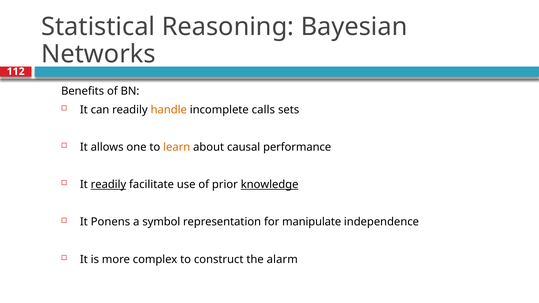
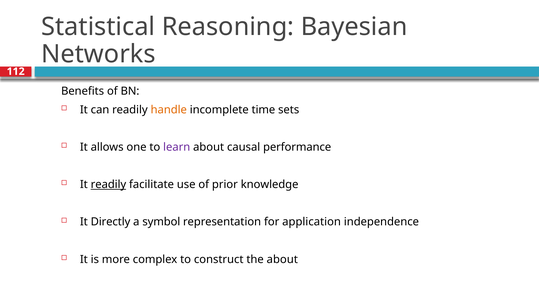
calls: calls -> time (263, 110)
learn colour: orange -> purple (177, 147)
knowledge underline: present -> none (270, 185)
Ponens: Ponens -> Directly (111, 222)
manipulate: manipulate -> application (312, 222)
the alarm: alarm -> about (282, 259)
